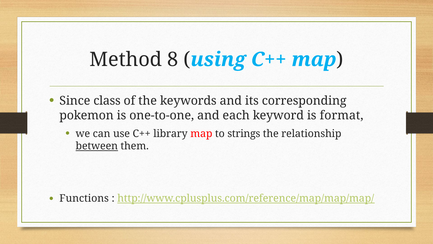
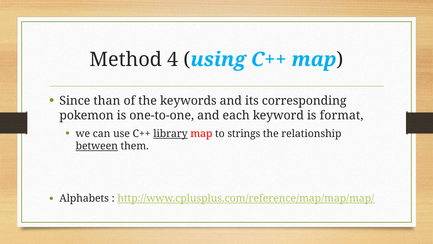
8: 8 -> 4 (173, 59)
class: class -> than (107, 101)
library underline: none -> present (170, 134)
Functions: Functions -> Alphabets (84, 198)
